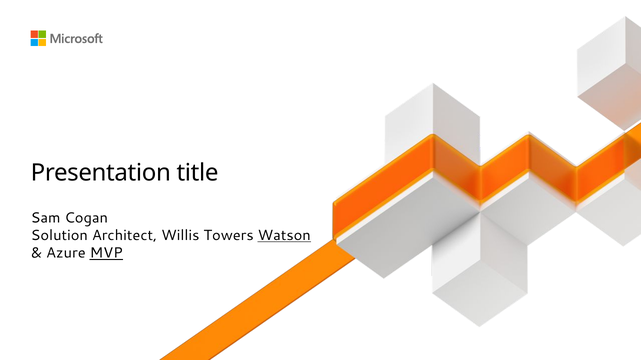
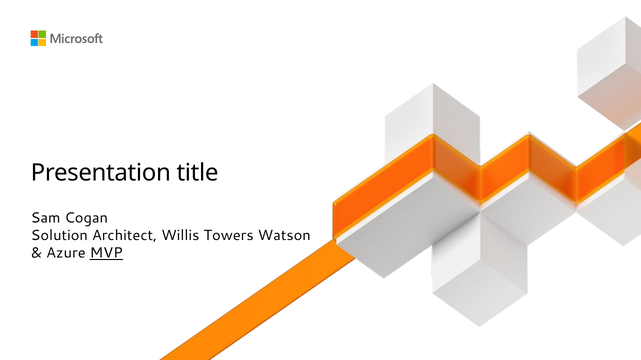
Watson underline: present -> none (284, 236)
